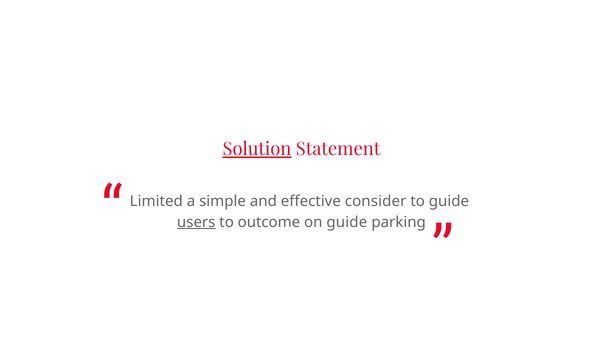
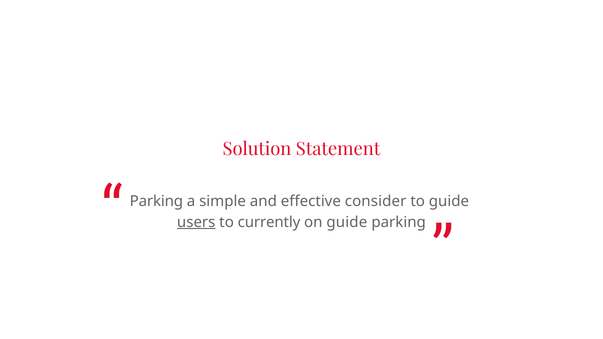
Solution underline: present -> none (257, 149)
Limited: Limited -> Parking (156, 201)
outcome: outcome -> currently (269, 222)
